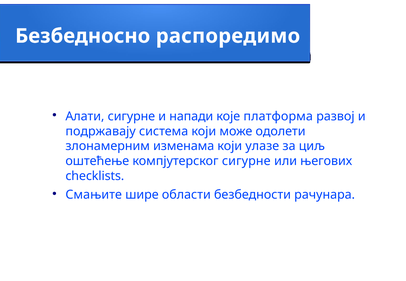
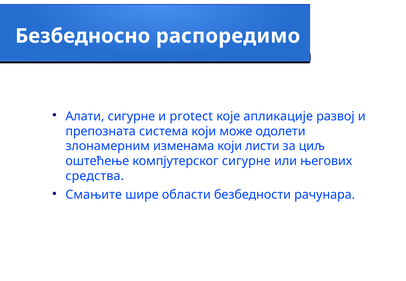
напади: напади -> protect (191, 116)
платформа: платформа -> апликације (278, 116)
подржавају: подржавају -> препозната (101, 131)
улазе: улазе -> листи (262, 146)
checklists: checklists -> средства (95, 176)
